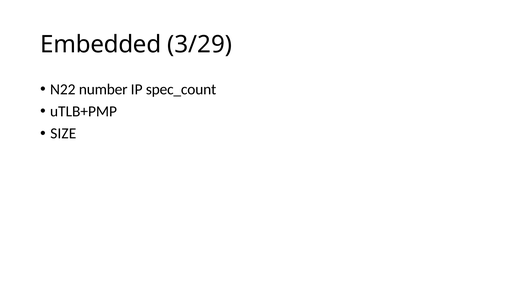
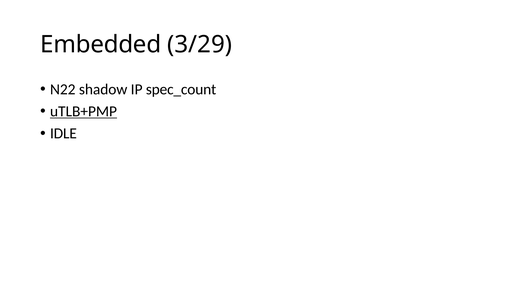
number: number -> shadow (103, 89)
uTLB+PMP underline: none -> present (84, 111)
SIZE: SIZE -> IDLE (63, 133)
